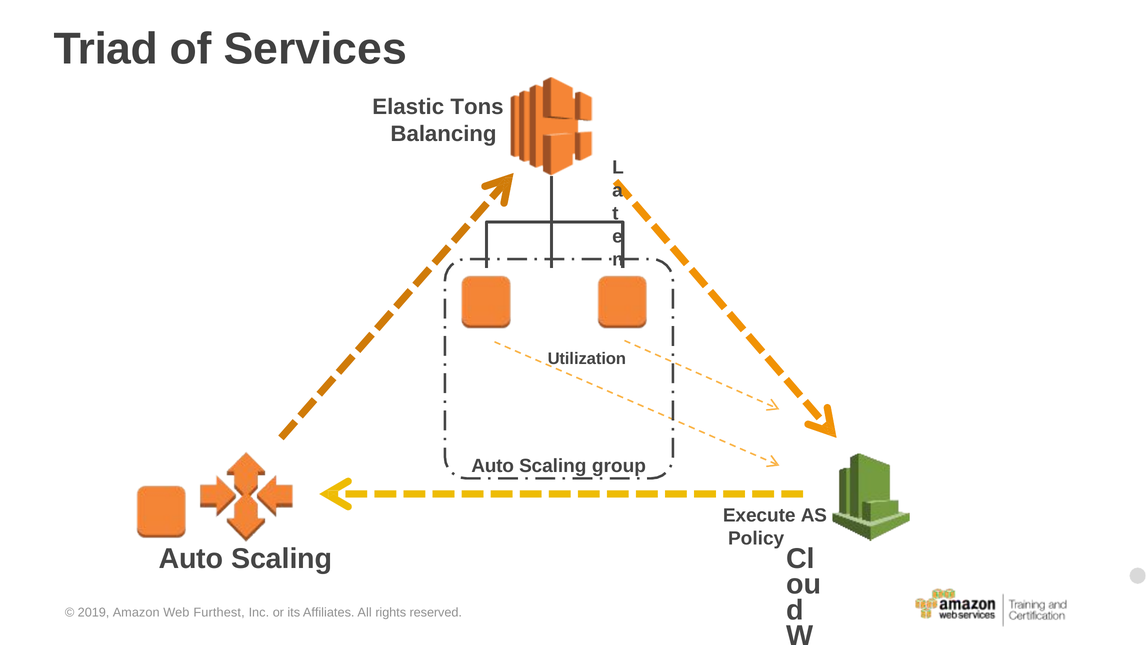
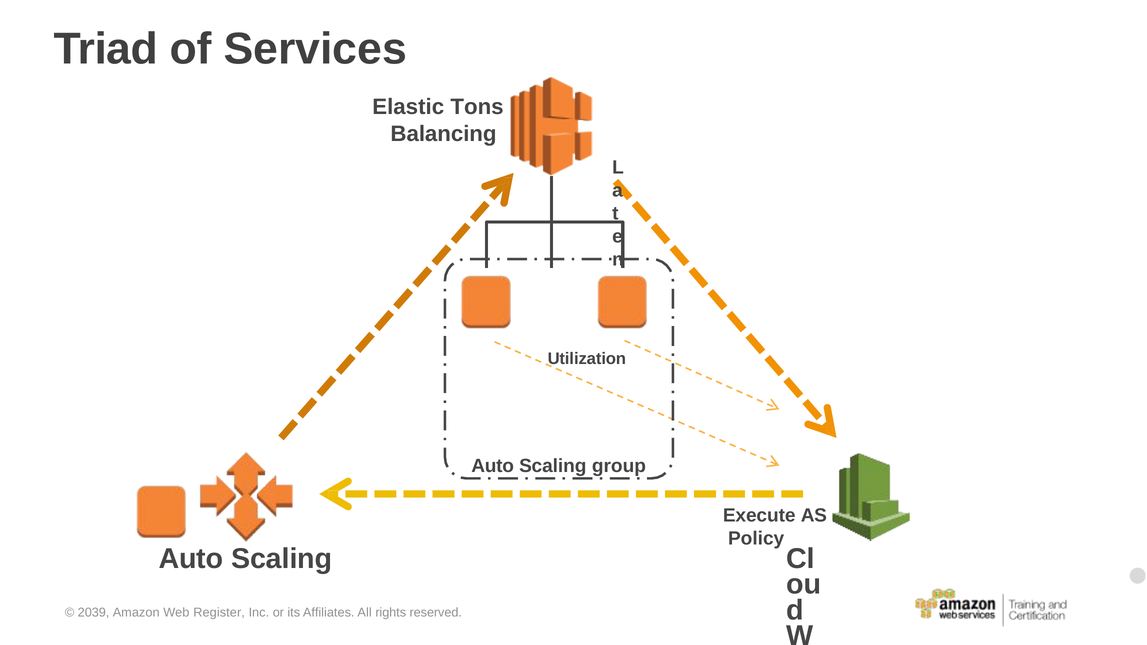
2019: 2019 -> 2039 (94, 613)
Furthest: Furthest -> Register (219, 613)
